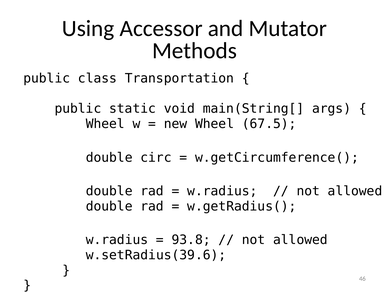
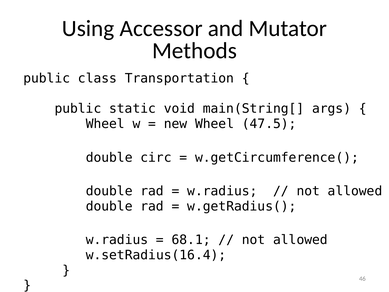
67.5: 67.5 -> 47.5 (269, 124)
93.8: 93.8 -> 68.1 (191, 240)
w.setRadius(39.6: w.setRadius(39.6 -> w.setRadius(16.4 (156, 255)
